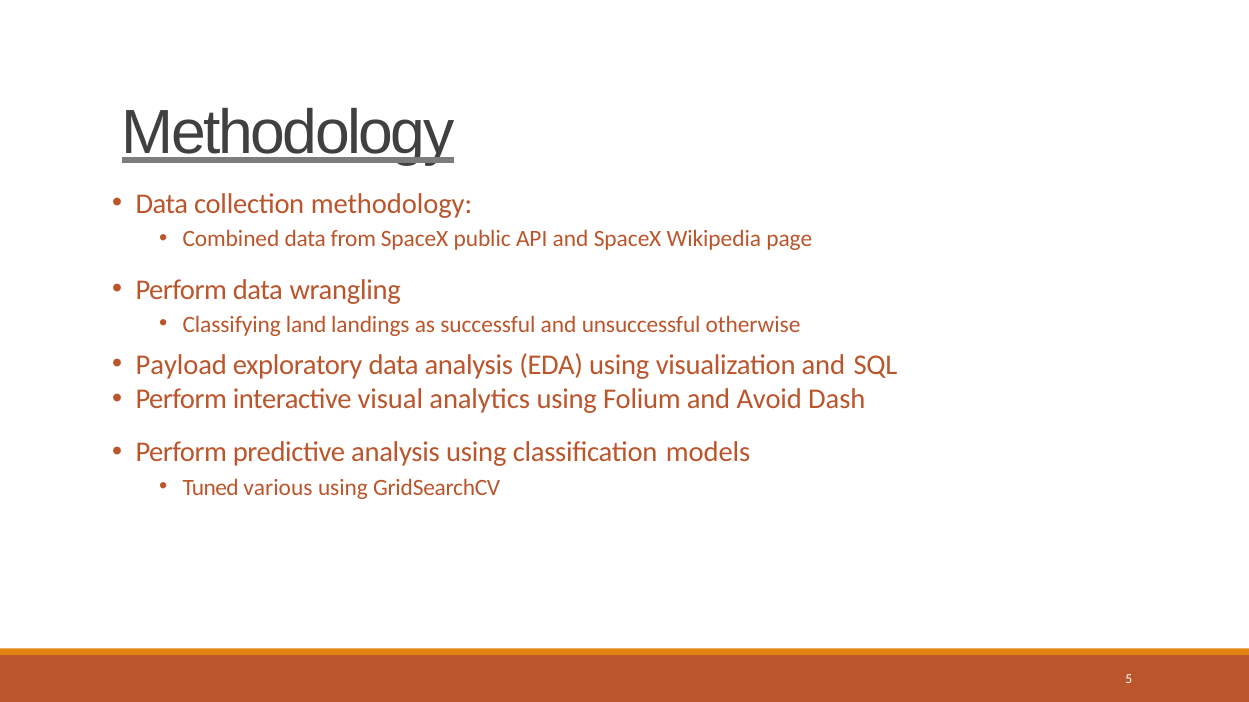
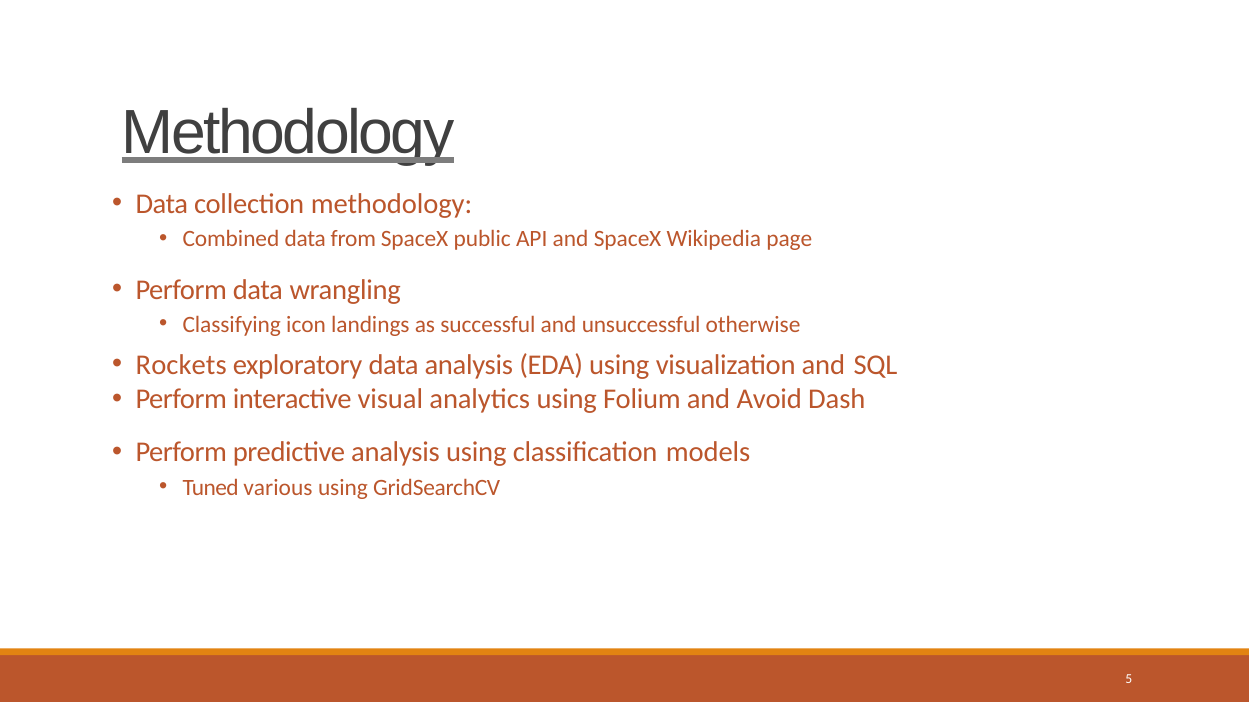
land: land -> icon (306, 325)
Payload: Payload -> Rockets (181, 365)
